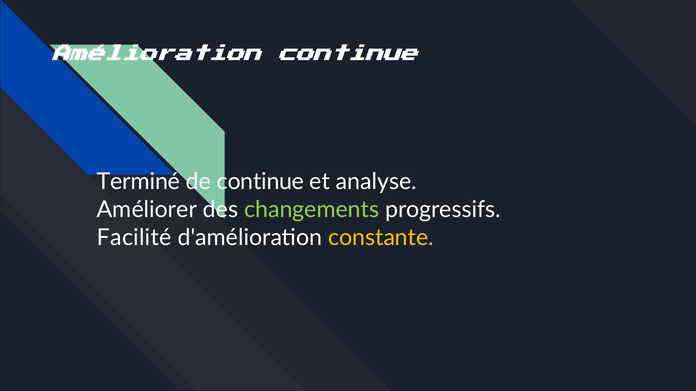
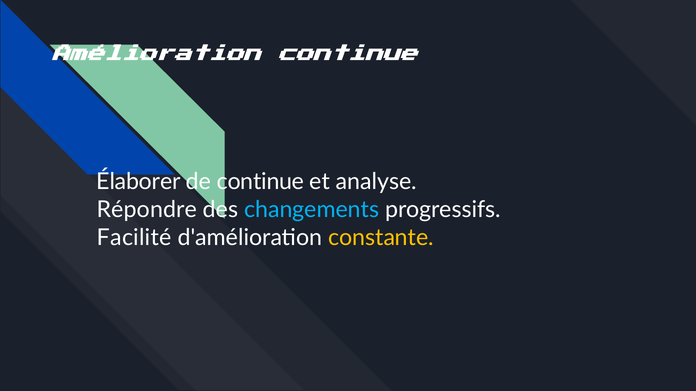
Terminé: Terminé -> Élaborer (138, 182)
Améliorer: Améliorer -> Répondre (147, 210)
changements colour: light green -> light blue (312, 210)
